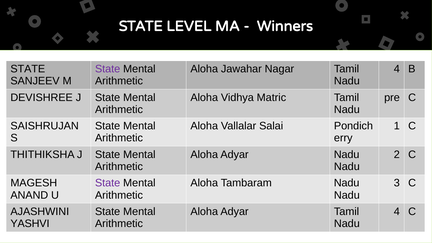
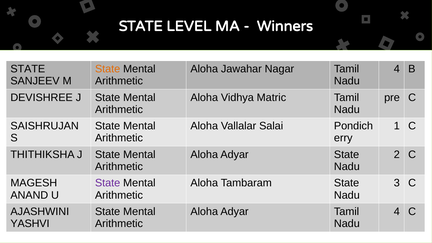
State colour: purple -> orange (108, 69)
Adyar Nadu: Nadu -> State (347, 155)
Tambaram Nadu: Nadu -> State (347, 183)
